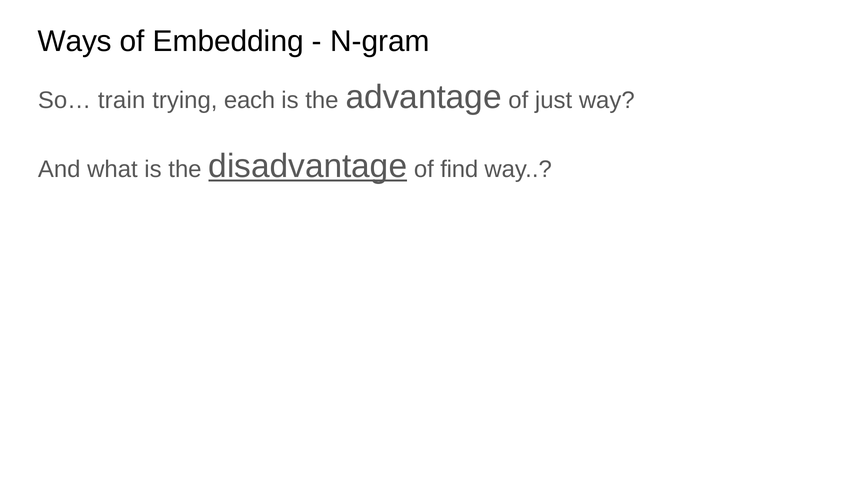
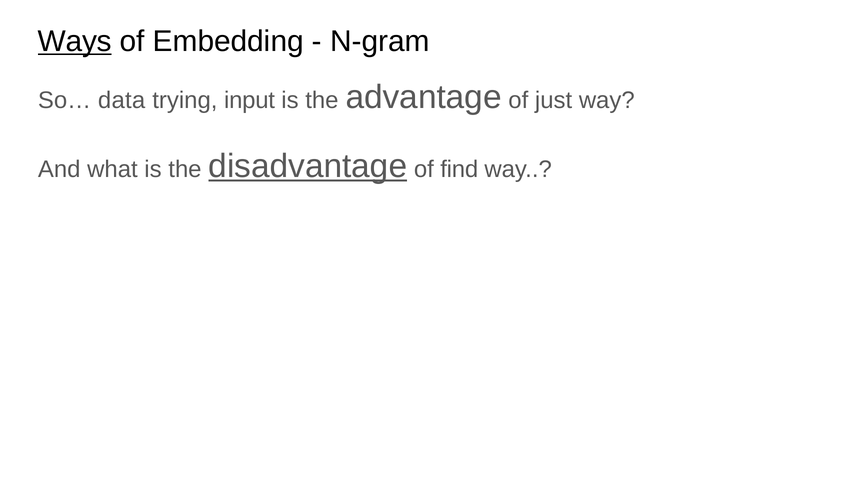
Ways underline: none -> present (75, 41)
train: train -> data (122, 100)
each: each -> input (250, 100)
